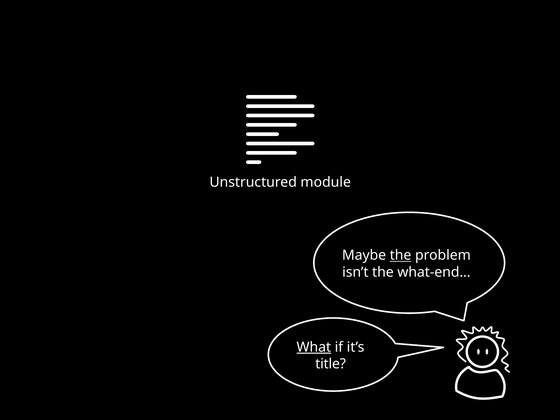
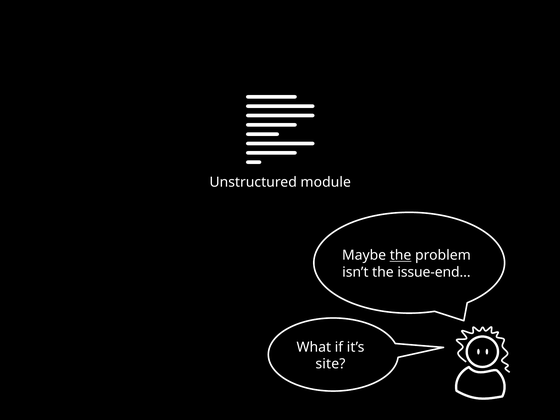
what-end…: what-end… -> issue-end… (434, 272)
What underline: present -> none (314, 347)
title: title -> site (330, 364)
